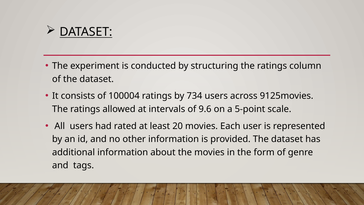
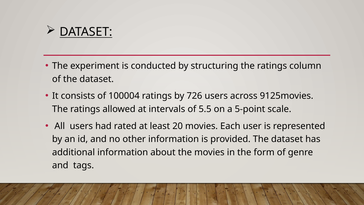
734: 734 -> 726 (194, 96)
9.6: 9.6 -> 5.5 (205, 109)
